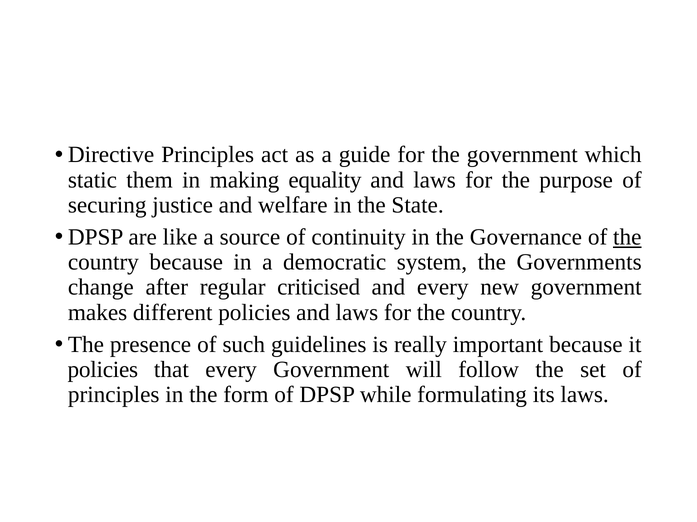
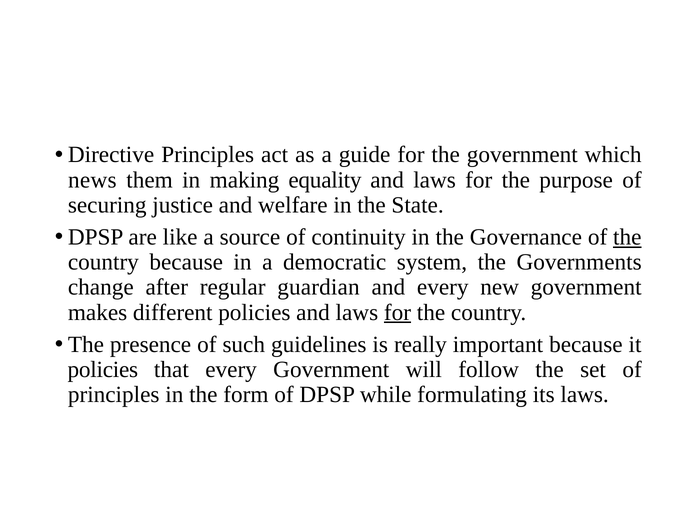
static: static -> news (92, 180)
criticised: criticised -> guardian (318, 288)
for underline: none -> present (398, 313)
